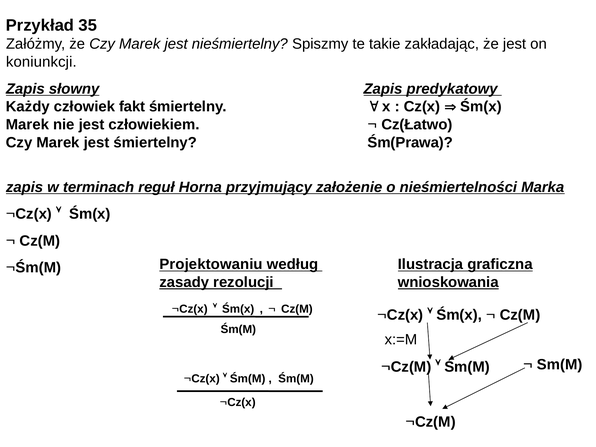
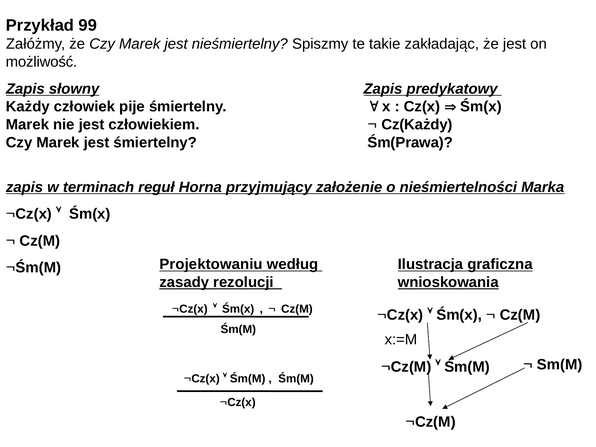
35: 35 -> 99 (88, 25)
koniunkcji: koniunkcji -> możliwość (41, 62)
fakt: fakt -> pije (132, 107)
Cz(Łatwo: Cz(Łatwo -> Cz(Każdy (417, 125)
